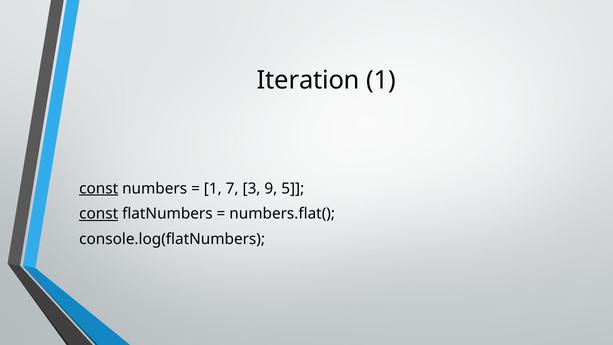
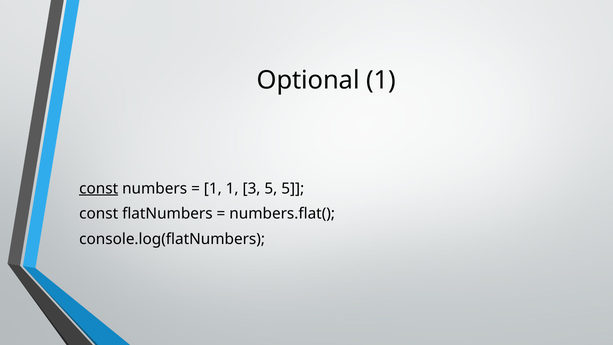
Iteration: Iteration -> Optional (308, 80)
1 7: 7 -> 1 (232, 188)
3 9: 9 -> 5 (271, 188)
const underline: present -> none (99, 214)
